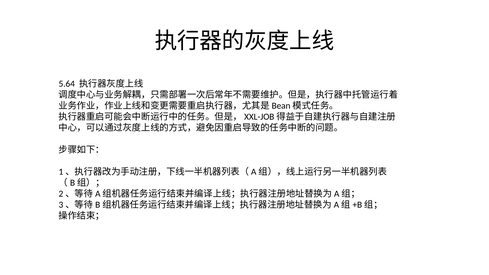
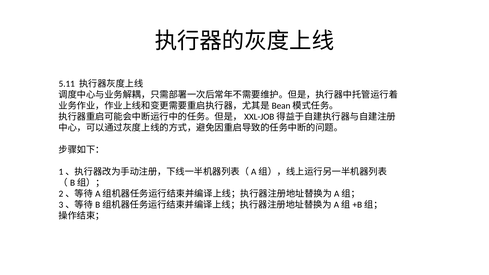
5.64: 5.64 -> 5.11 (67, 84)
